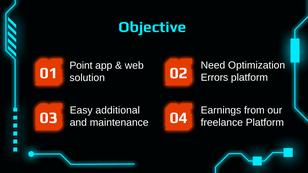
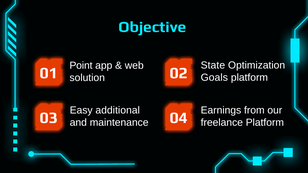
Need: Need -> State (213, 65)
Errors: Errors -> Goals (214, 78)
